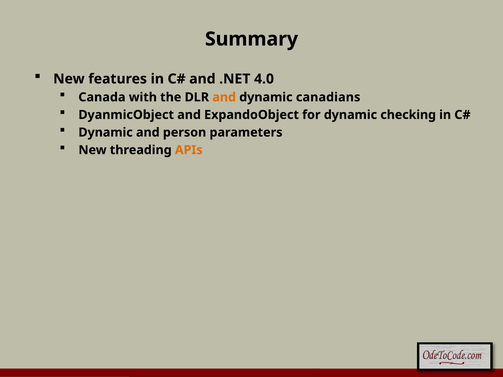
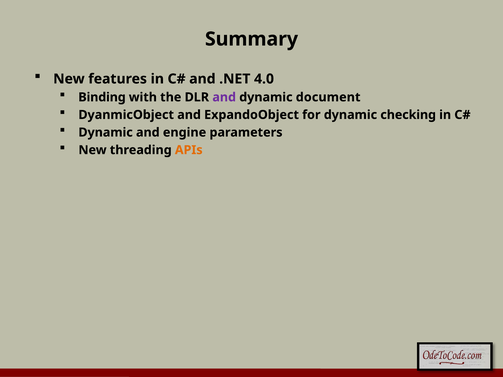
Canada: Canada -> Binding (102, 97)
and colour: orange -> purple (224, 97)
canadians: canadians -> document (328, 97)
person: person -> engine (185, 132)
